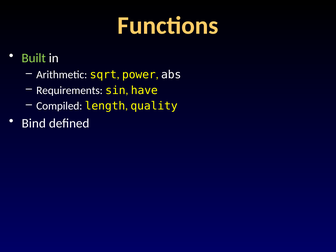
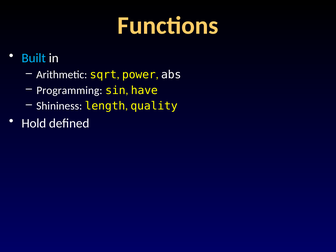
Built colour: light green -> light blue (34, 58)
Requirements: Requirements -> Programming (69, 90)
Compiled: Compiled -> Shininess (59, 106)
Bind: Bind -> Hold (34, 123)
